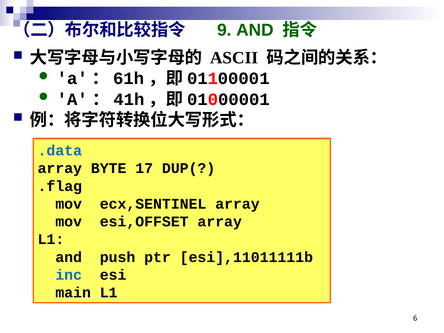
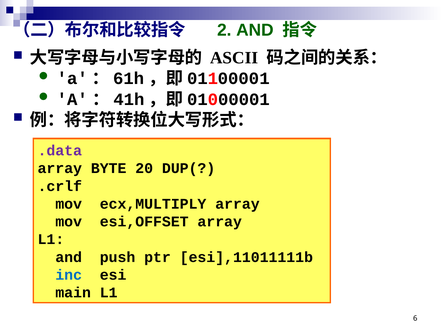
9: 9 -> 2 (224, 30)
.data colour: blue -> purple (60, 151)
17: 17 -> 20 (144, 168)
.flag: .flag -> .crlf (60, 186)
ecx,SENTINEL: ecx,SENTINEL -> ecx,MULTIPLY (153, 204)
